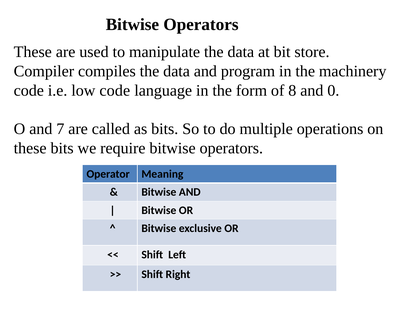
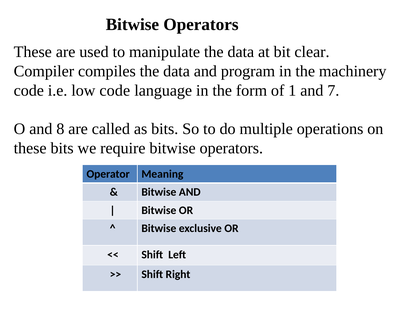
store: store -> clear (312, 52)
8: 8 -> 1 (292, 90)
0: 0 -> 7 (333, 90)
7: 7 -> 8 (60, 129)
